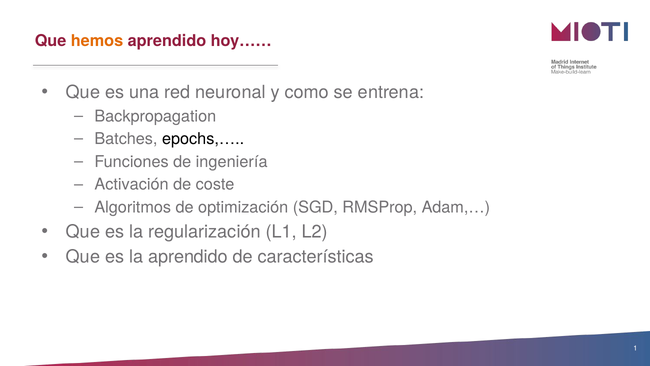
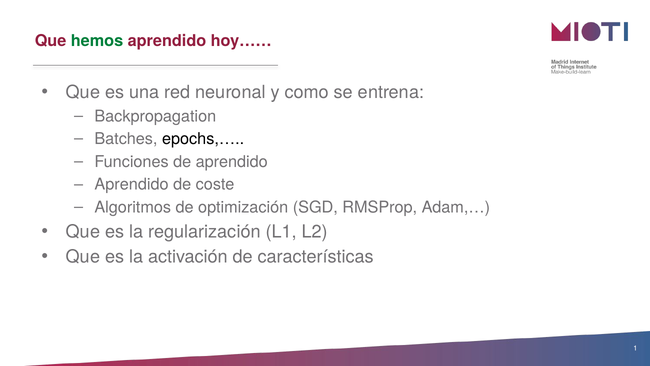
hemos colour: orange -> green (97, 41)
de ingeniería: ingeniería -> aprendido (232, 162)
Activación: Activación -> Aprendido (132, 184)
la aprendido: aprendido -> activación (188, 257)
